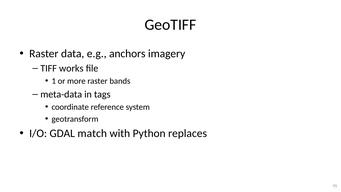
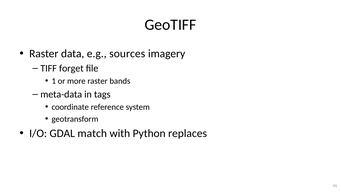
anchors: anchors -> sources (127, 54)
works: works -> forget (71, 68)
